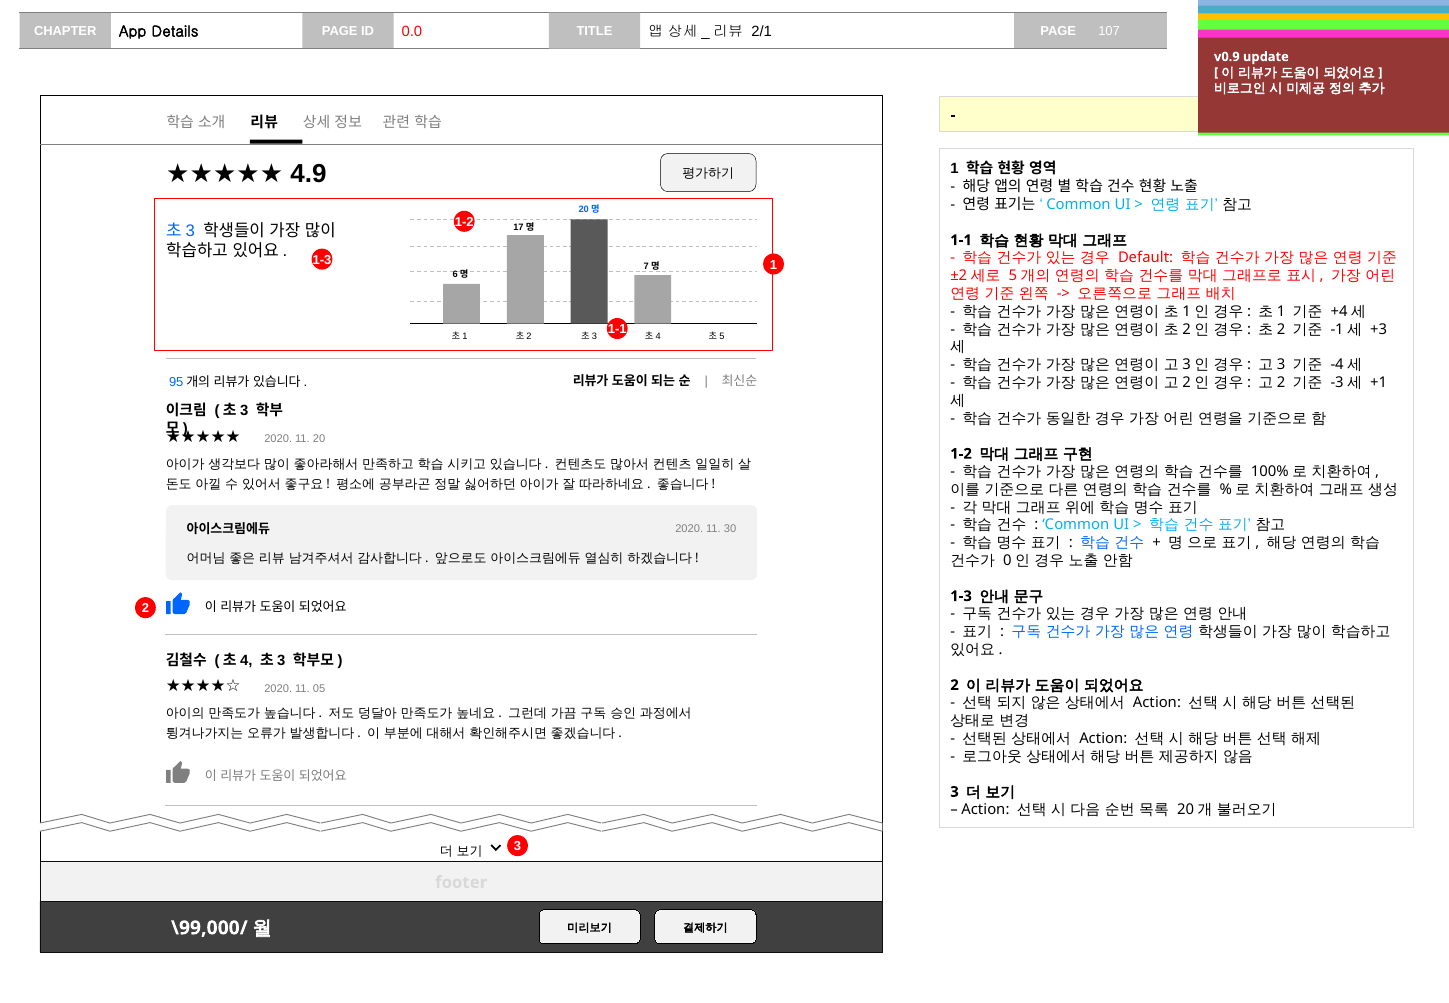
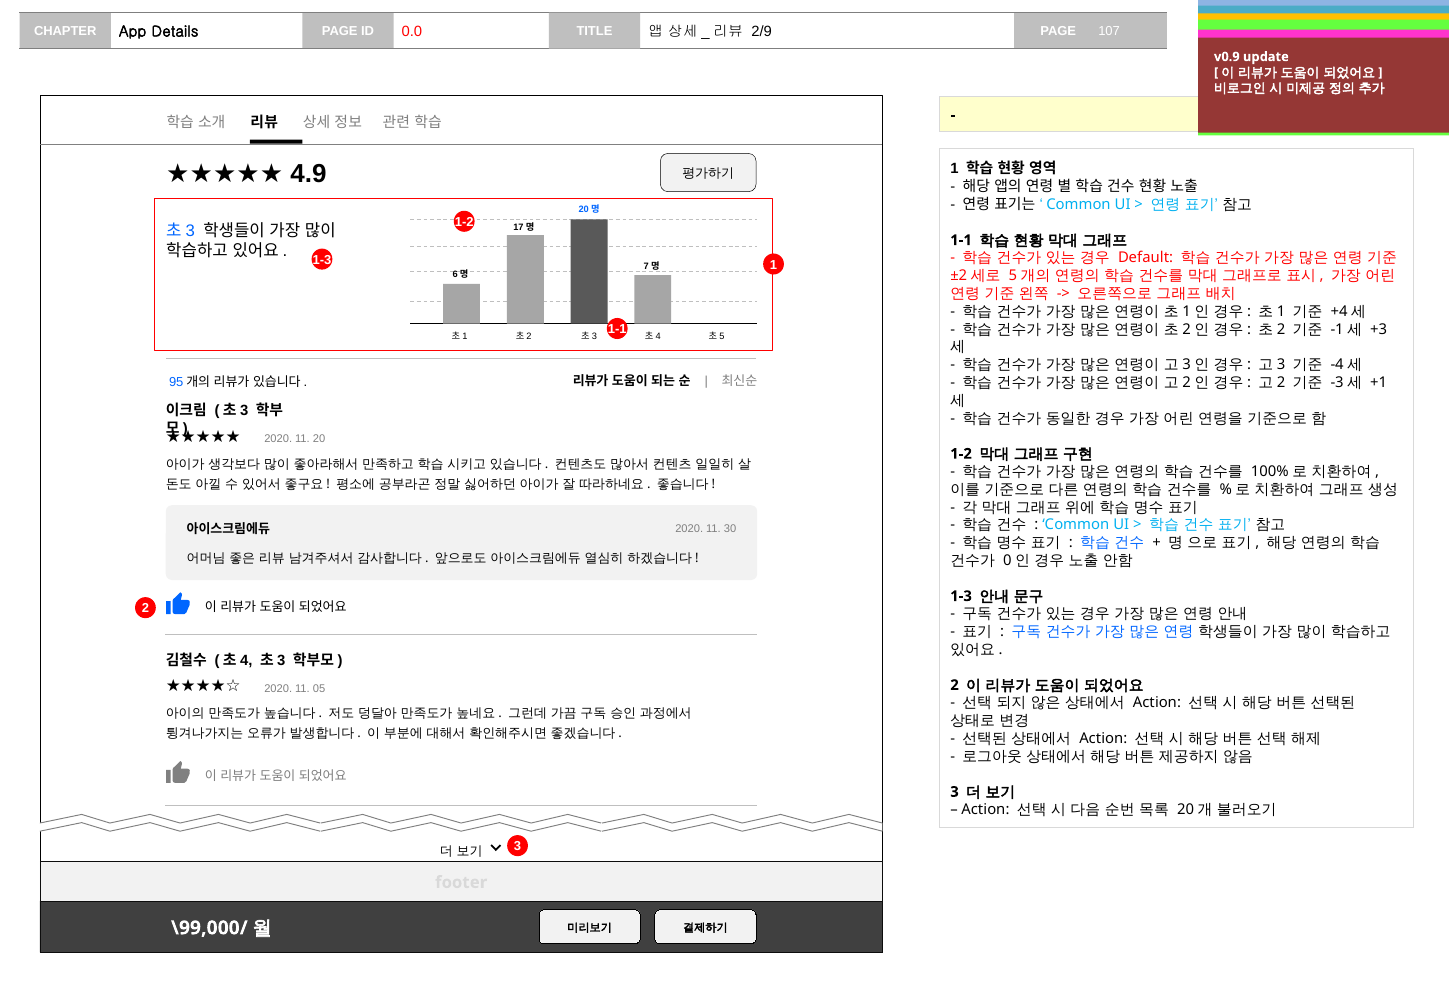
2/1: 2/1 -> 2/9 (762, 31)
